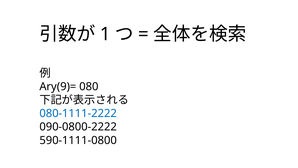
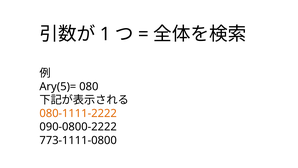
Ary(9)=: Ary(9)= -> Ary(5)= (58, 86)
080-1111-2222 colour: blue -> orange (78, 113)
590-1111-0800: 590-1111-0800 -> 773-1111-0800 (78, 140)
